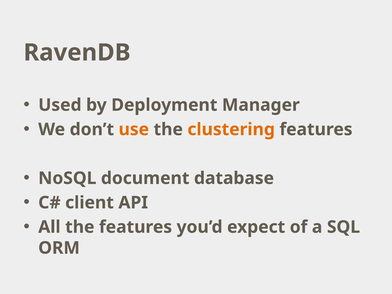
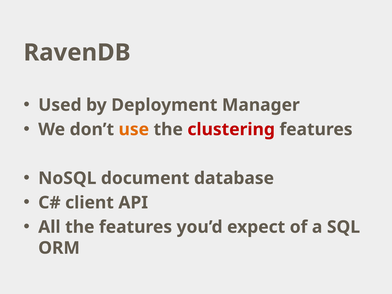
clustering colour: orange -> red (231, 129)
